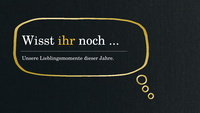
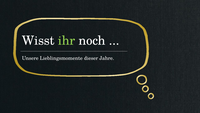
ihr colour: yellow -> light green (67, 40)
